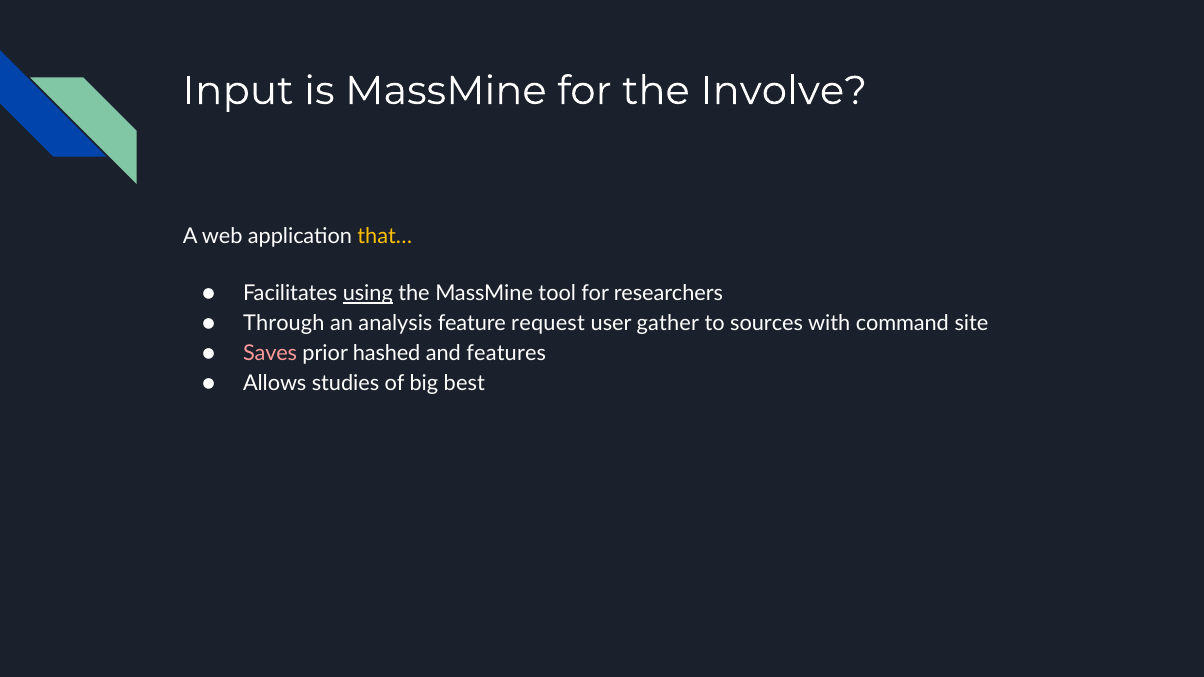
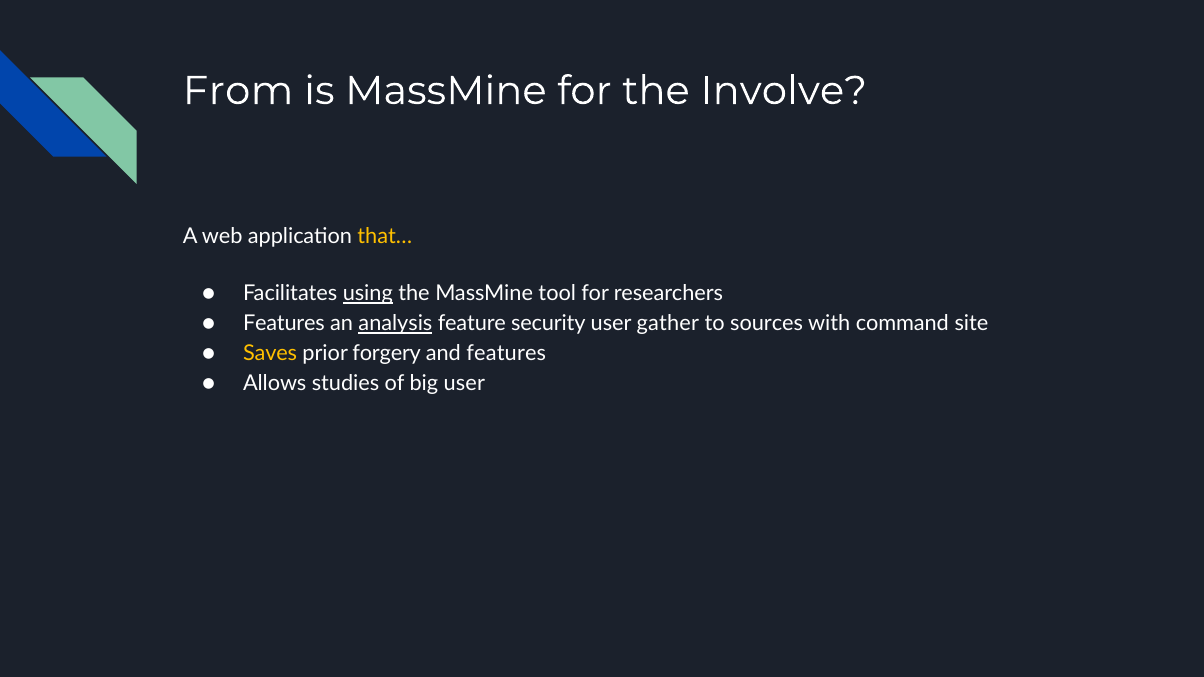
Input: Input -> From (238, 91)
Through: Through -> Features (284, 324)
analysis underline: none -> present (395, 324)
request: request -> security (548, 324)
Saves colour: pink -> yellow (270, 354)
hashed: hashed -> forgery (387, 354)
big best: best -> user (464, 384)
